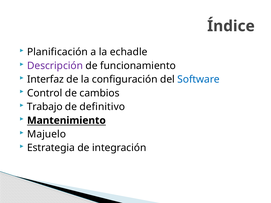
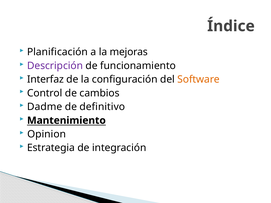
echadle: echadle -> mejoras (129, 52)
Software colour: blue -> orange (199, 79)
Trabajo: Trabajo -> Dadme (45, 107)
Majuelo: Majuelo -> Opinion (47, 134)
